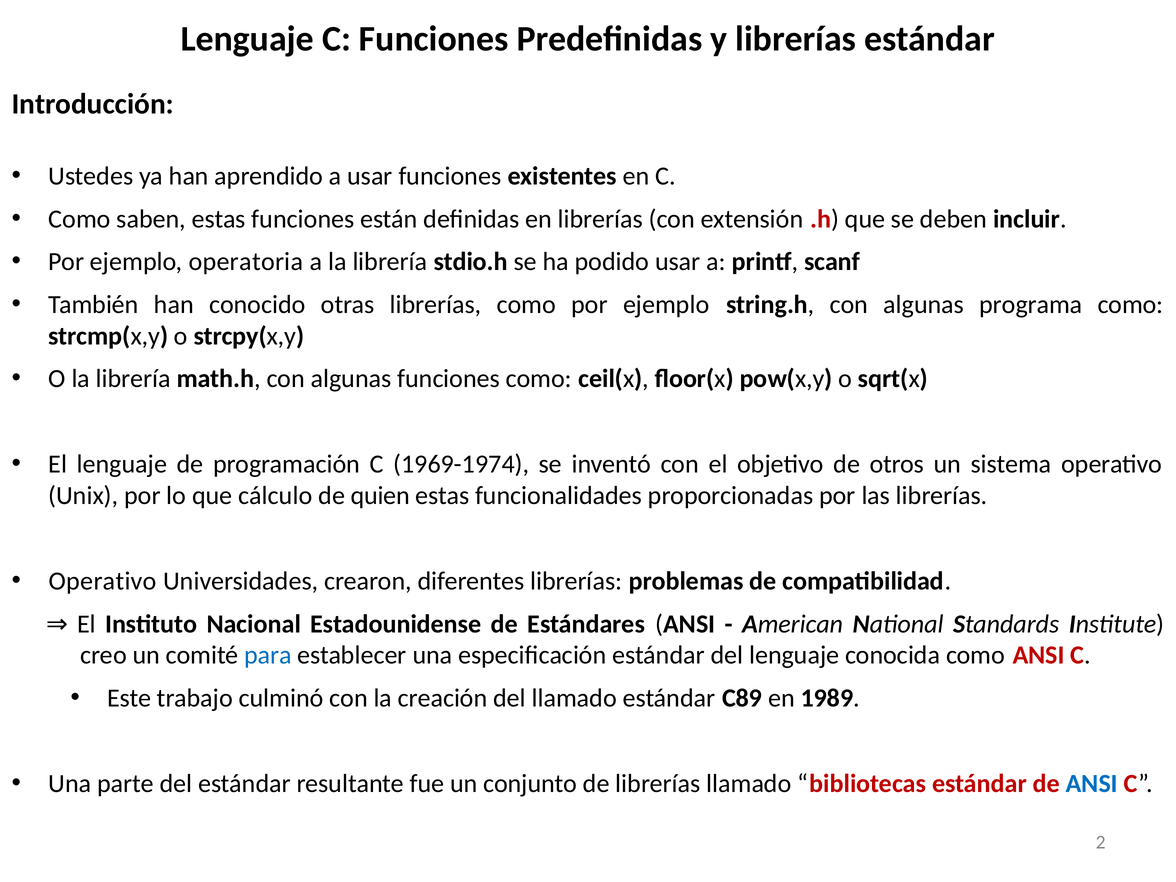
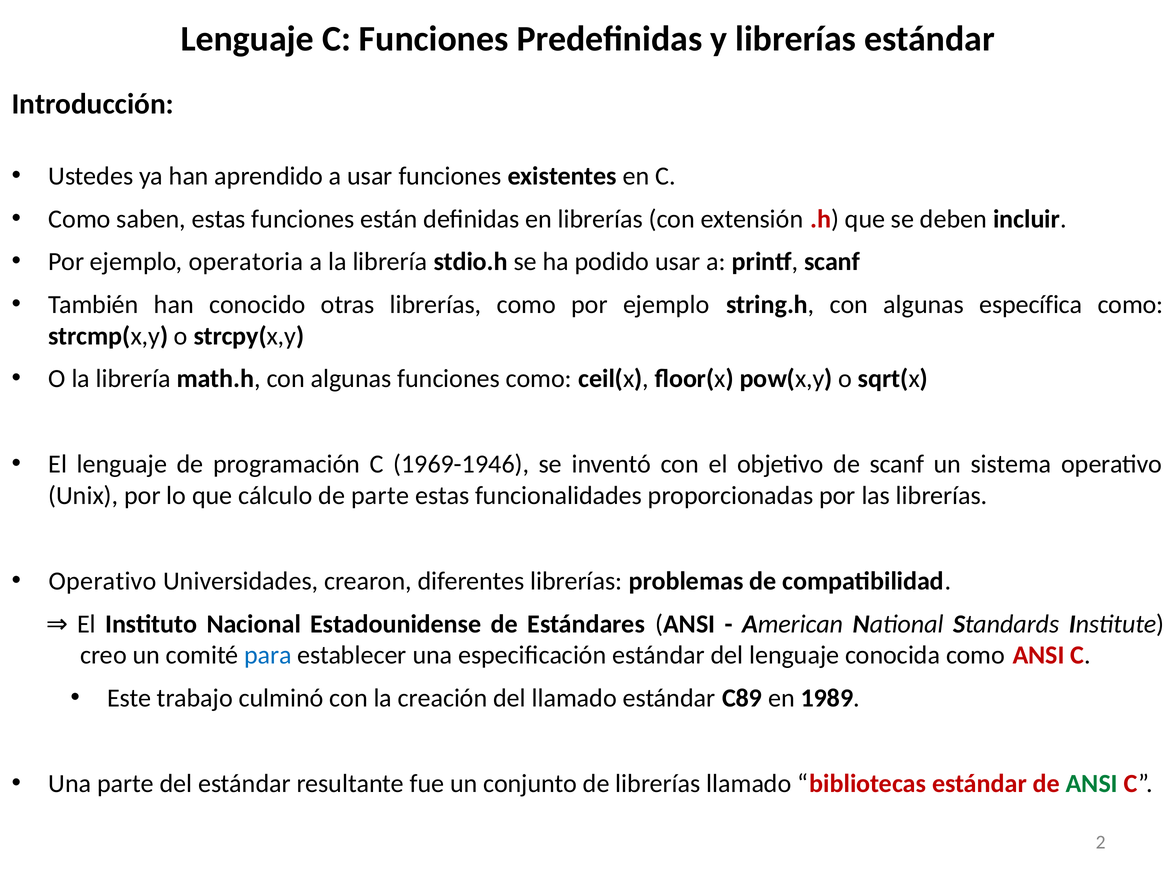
programa: programa -> específica (1031, 305)
1969-1974: 1969-1974 -> 1969-1946 (461, 464)
de otros: otros -> scanf (897, 464)
de quien: quien -> parte (380, 496)
ANSI colour: blue -> green (1092, 784)
